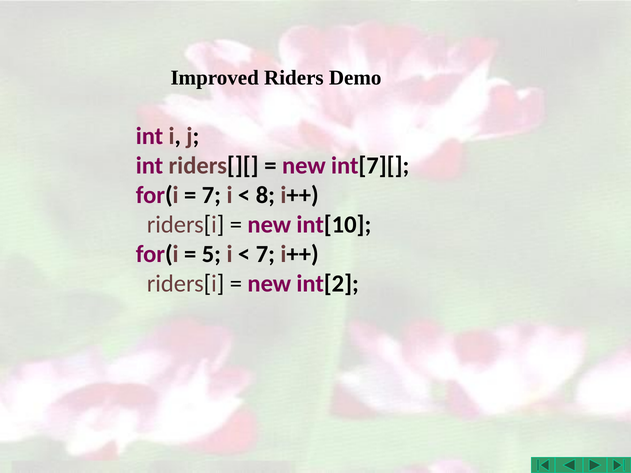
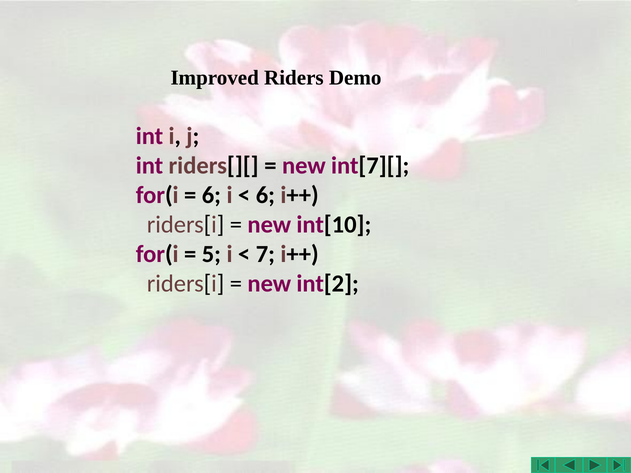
7: 7 -> 6 (211, 195)
8: 8 -> 6 (265, 195)
